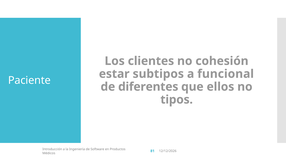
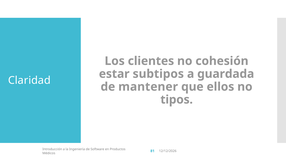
funcional: funcional -> guardada (226, 74)
Paciente: Paciente -> Claridad (29, 80)
diferentes: diferentes -> mantener (148, 87)
